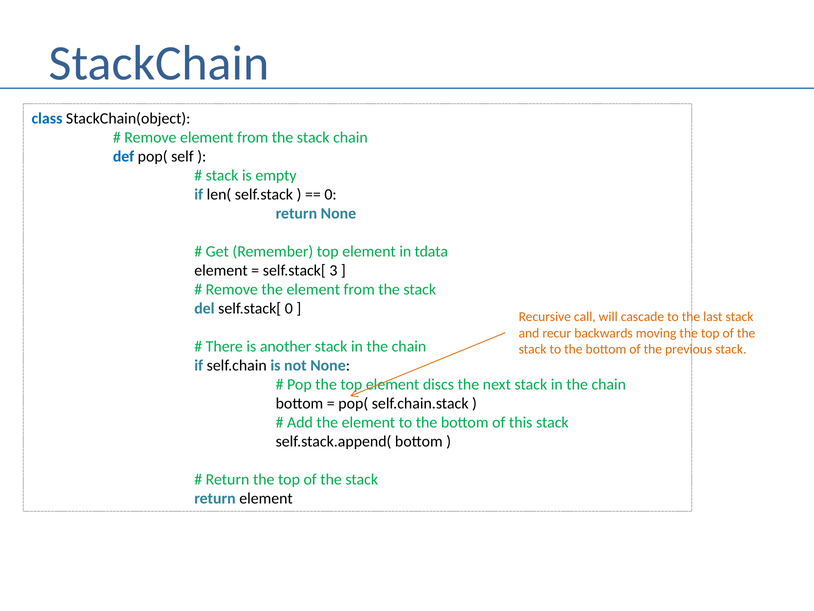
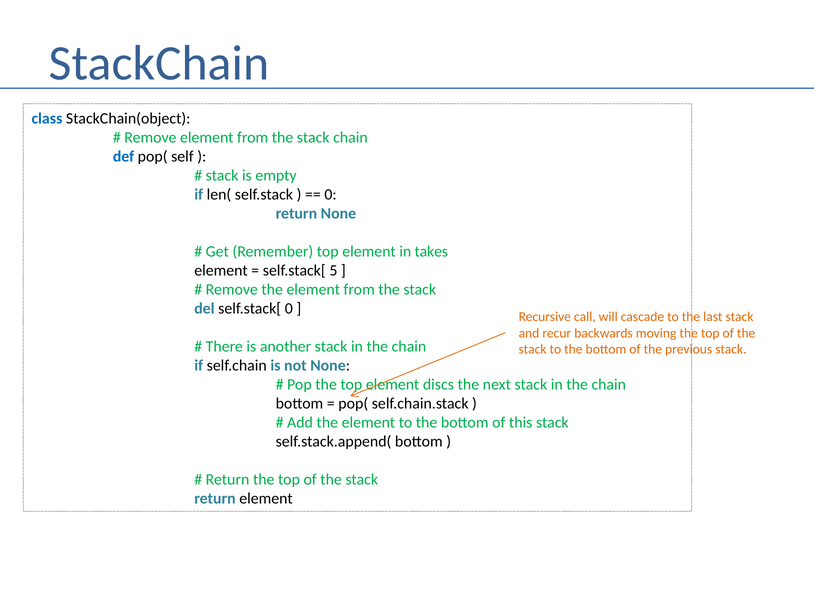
tdata: tdata -> takes (431, 251)
3: 3 -> 5 (333, 270)
